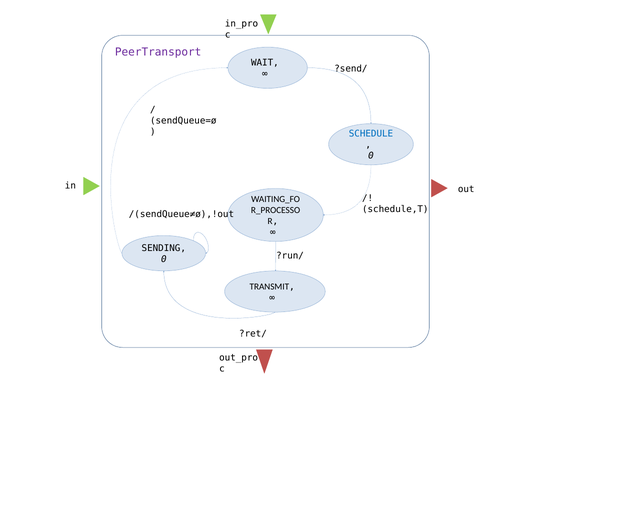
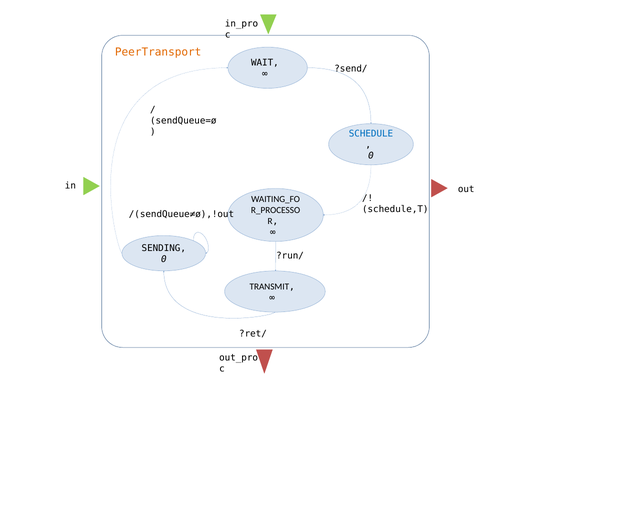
PeerTransport colour: purple -> orange (158, 52)
